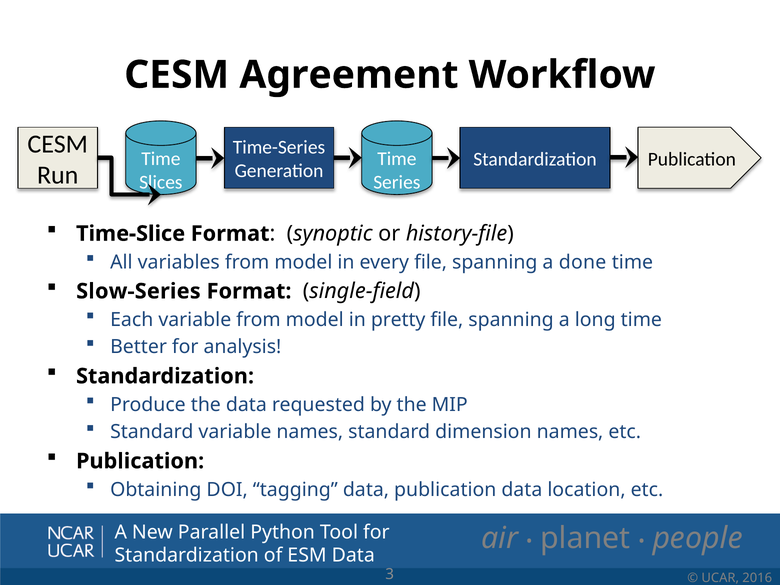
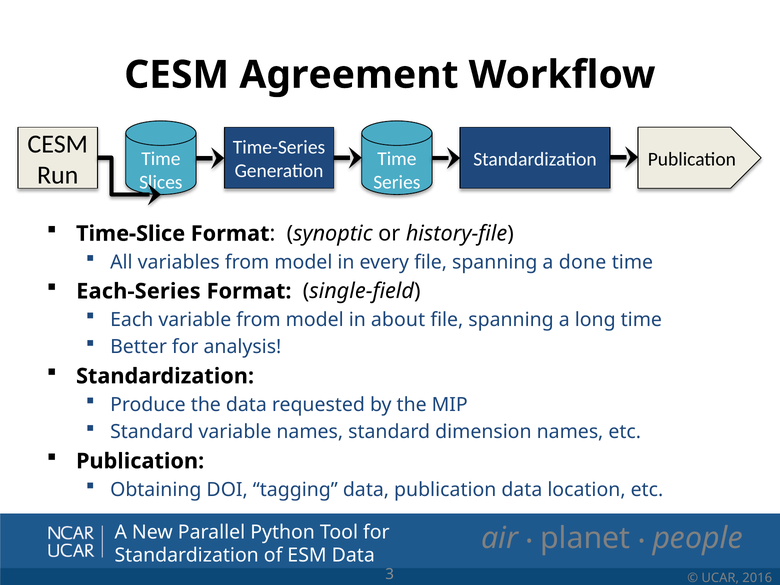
Slow-Series: Slow-Series -> Each-Series (138, 291)
pretty: pretty -> about (398, 320)
